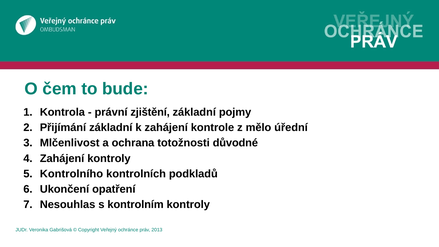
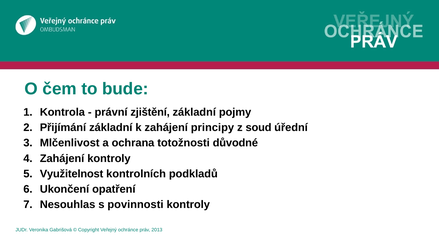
kontrole: kontrole -> principy (212, 128)
mělo: mělo -> soud (259, 128)
Kontrolního: Kontrolního -> Využitelnost (72, 174)
kontrolním: kontrolním -> povinnosti (135, 204)
